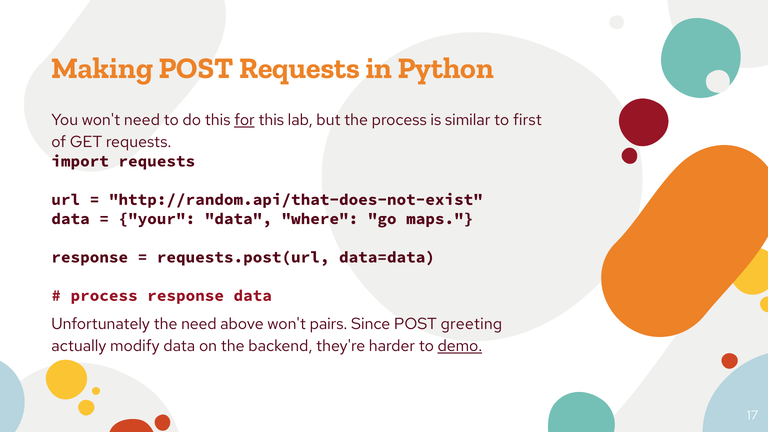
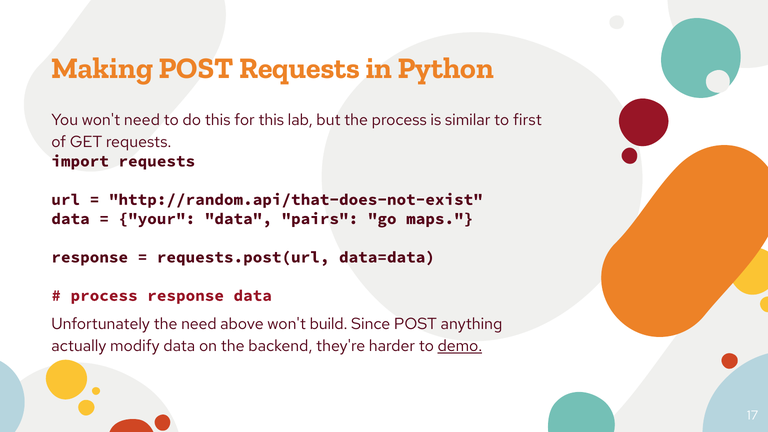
for underline: present -> none (244, 120)
where: where -> pairs (320, 219)
pairs: pairs -> build (329, 324)
greeting: greeting -> anything (471, 324)
